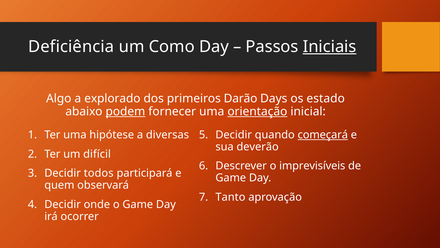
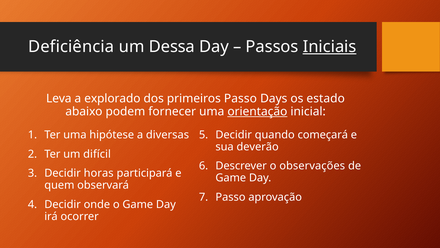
Como: Como -> Dessa (172, 47)
Algo: Algo -> Leva (59, 98)
primeiros Darão: Darão -> Passo (240, 98)
podem underline: present -> none (125, 111)
começará underline: present -> none (323, 135)
imprevisíveis: imprevisíveis -> observações (312, 166)
todos: todos -> horas (99, 173)
Tanto: Tanto -> Passo (230, 197)
